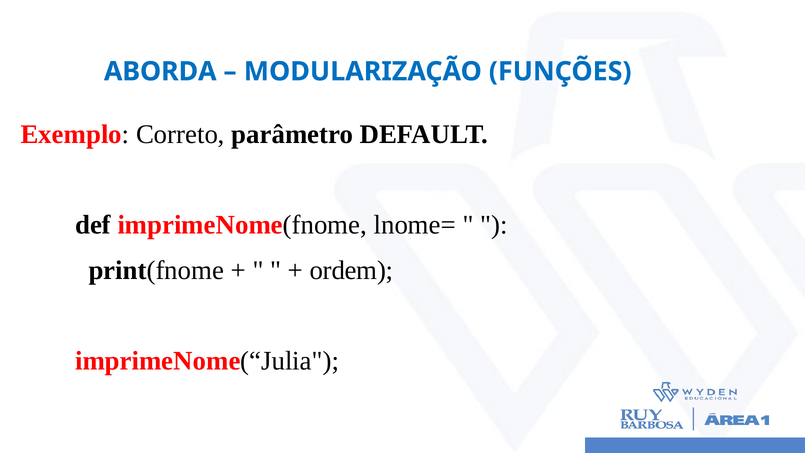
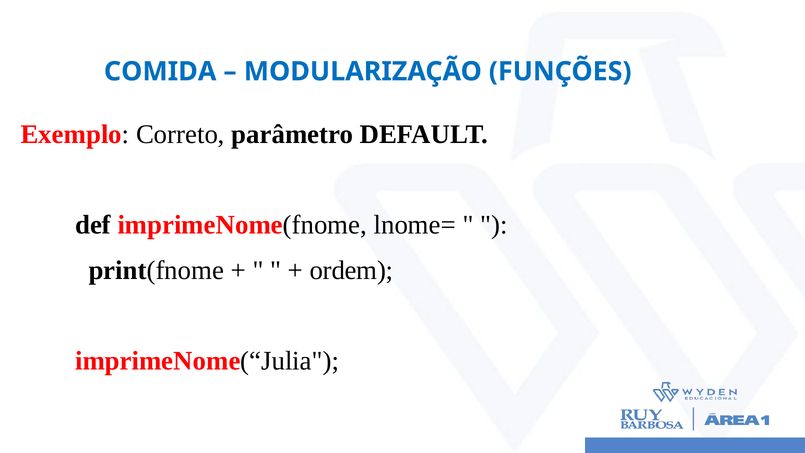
ABORDA: ABORDA -> COMIDA (160, 71)
